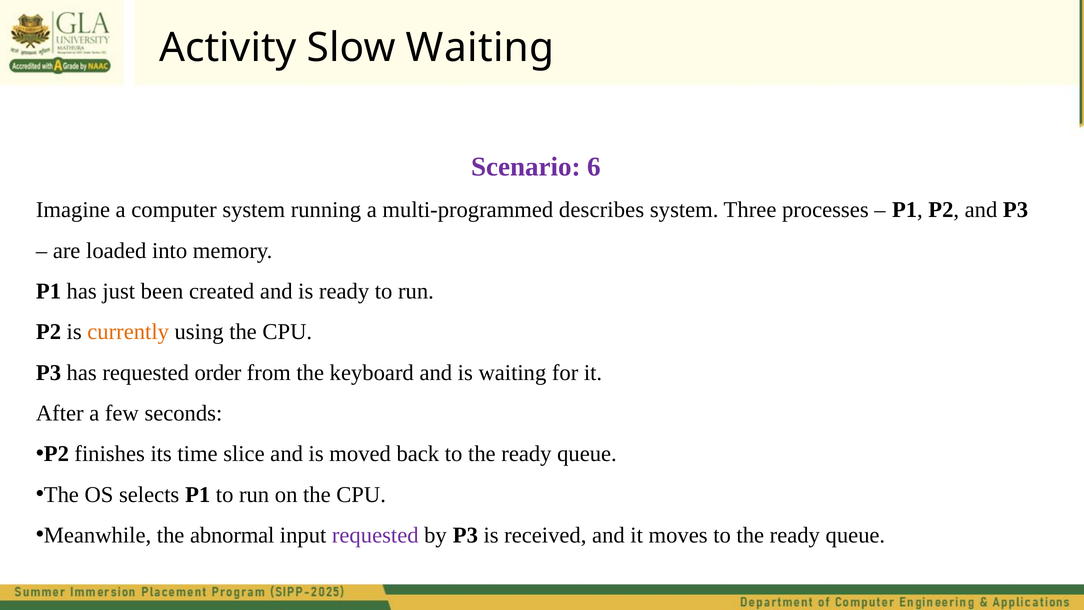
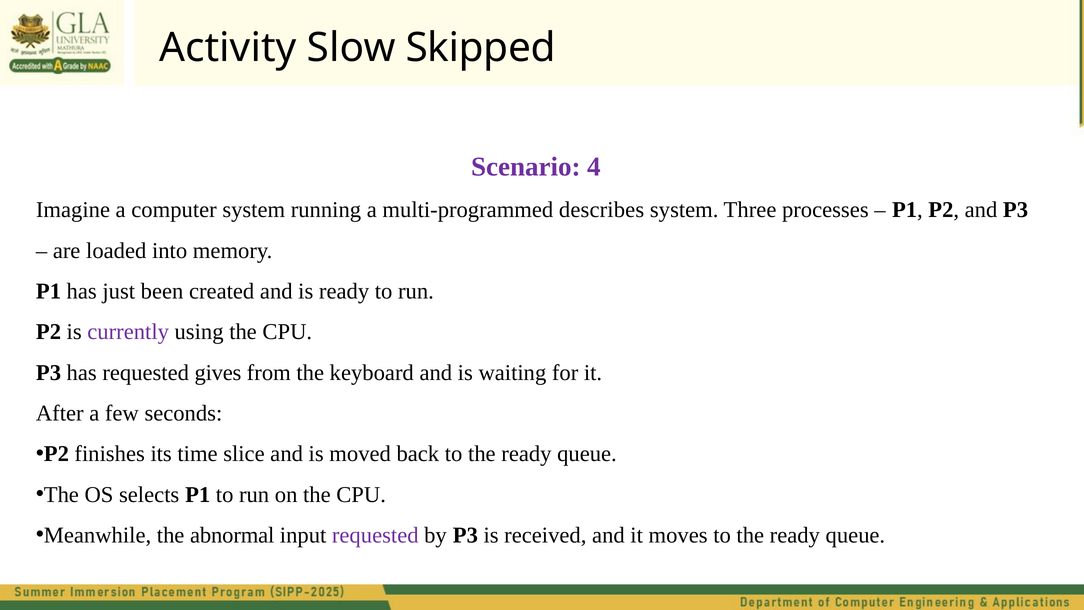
Slow Waiting: Waiting -> Skipped (481, 48)
6: 6 -> 4 (594, 167)
currently colour: orange -> purple (128, 332)
order: order -> gives (218, 372)
